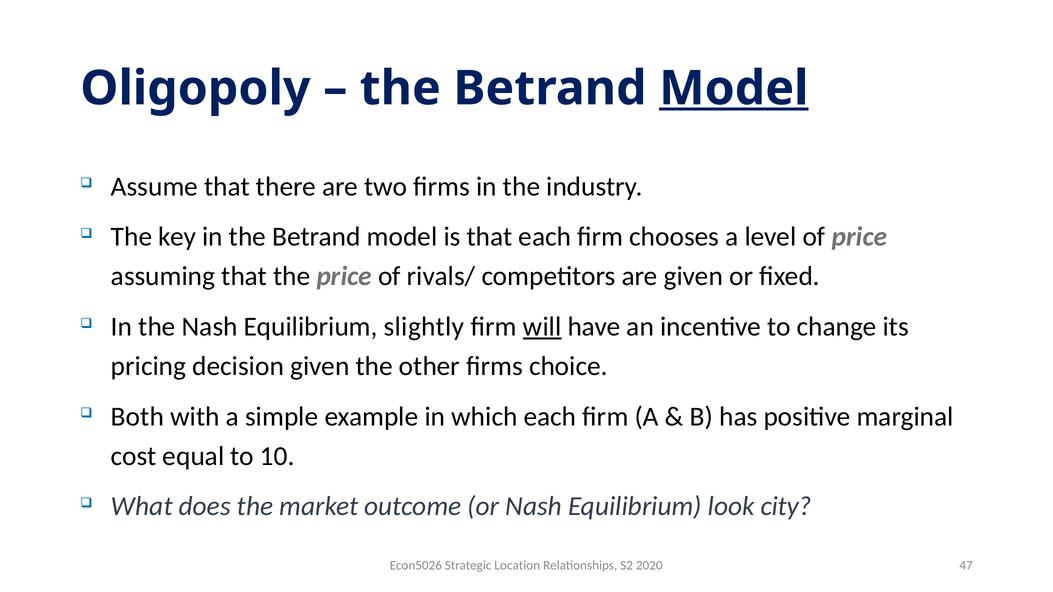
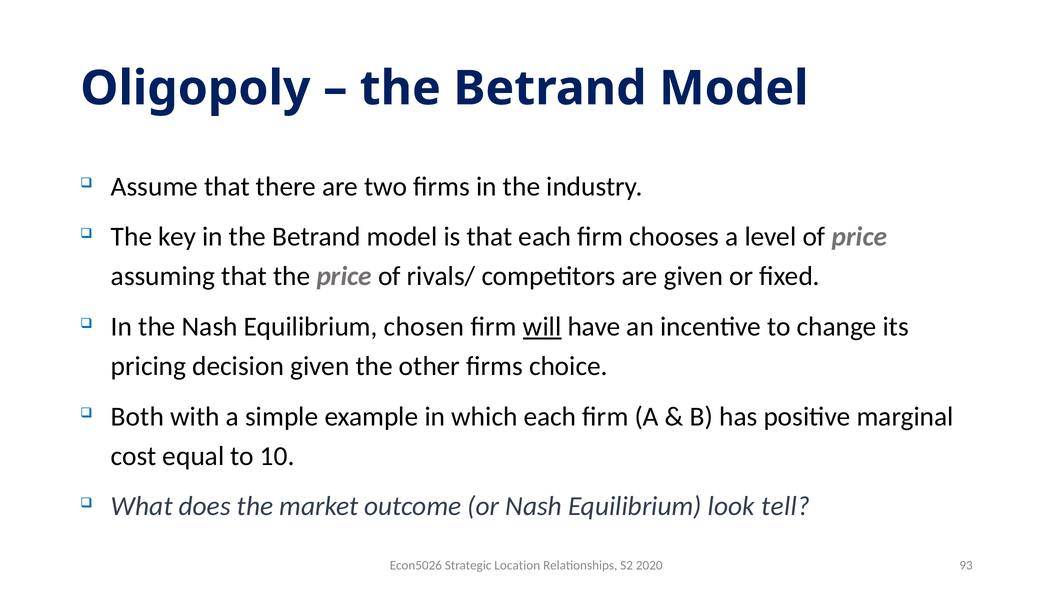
Model underline: present -> none (734, 88)
slightly: slightly -> chosen (424, 327)
city: city -> tell (786, 507)
47: 47 -> 93 (966, 566)
